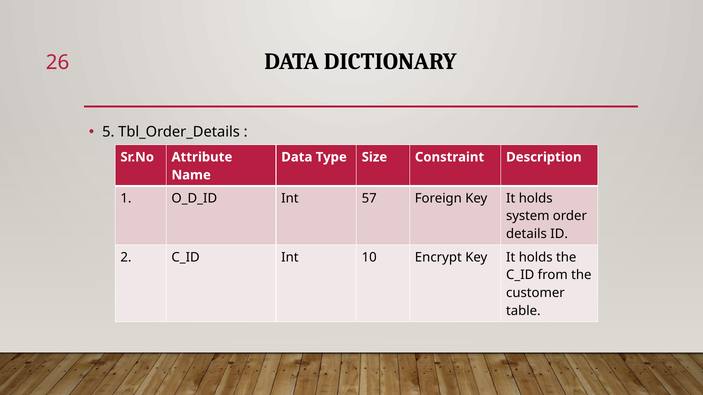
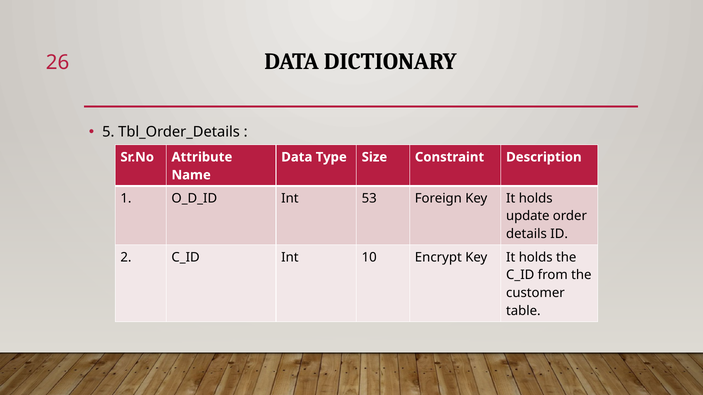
57: 57 -> 53 (369, 198)
system: system -> update (528, 216)
